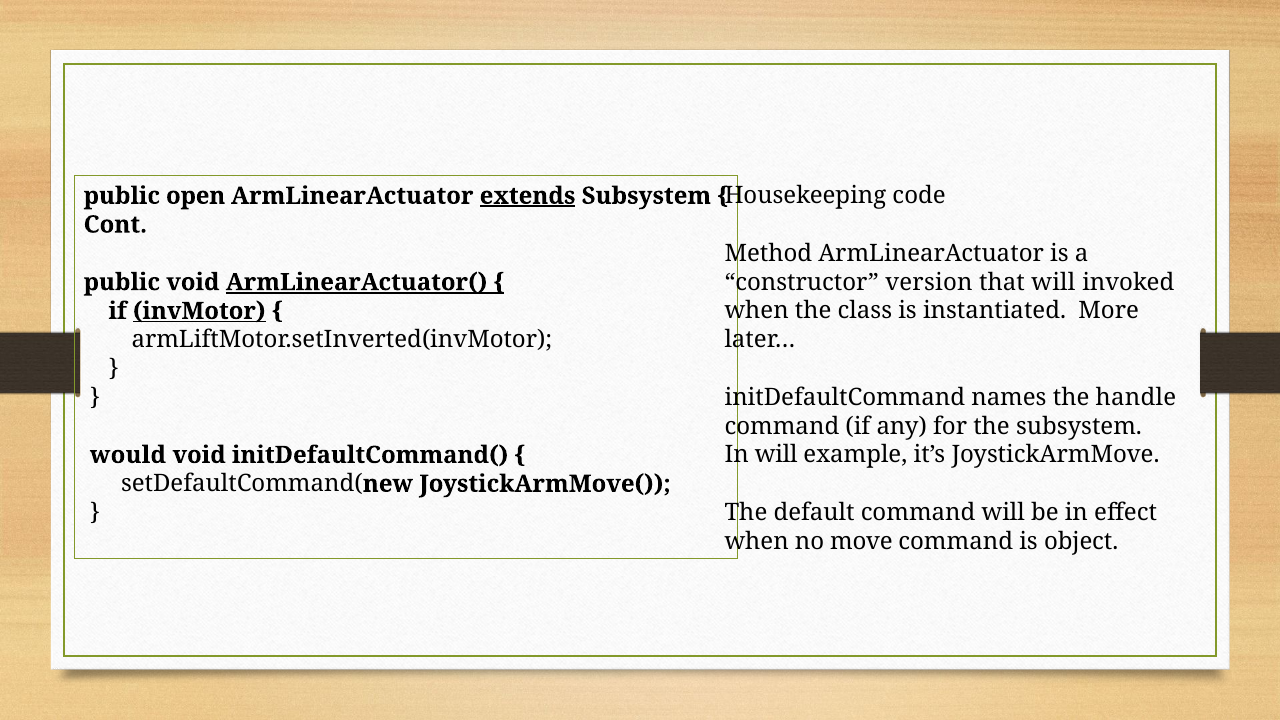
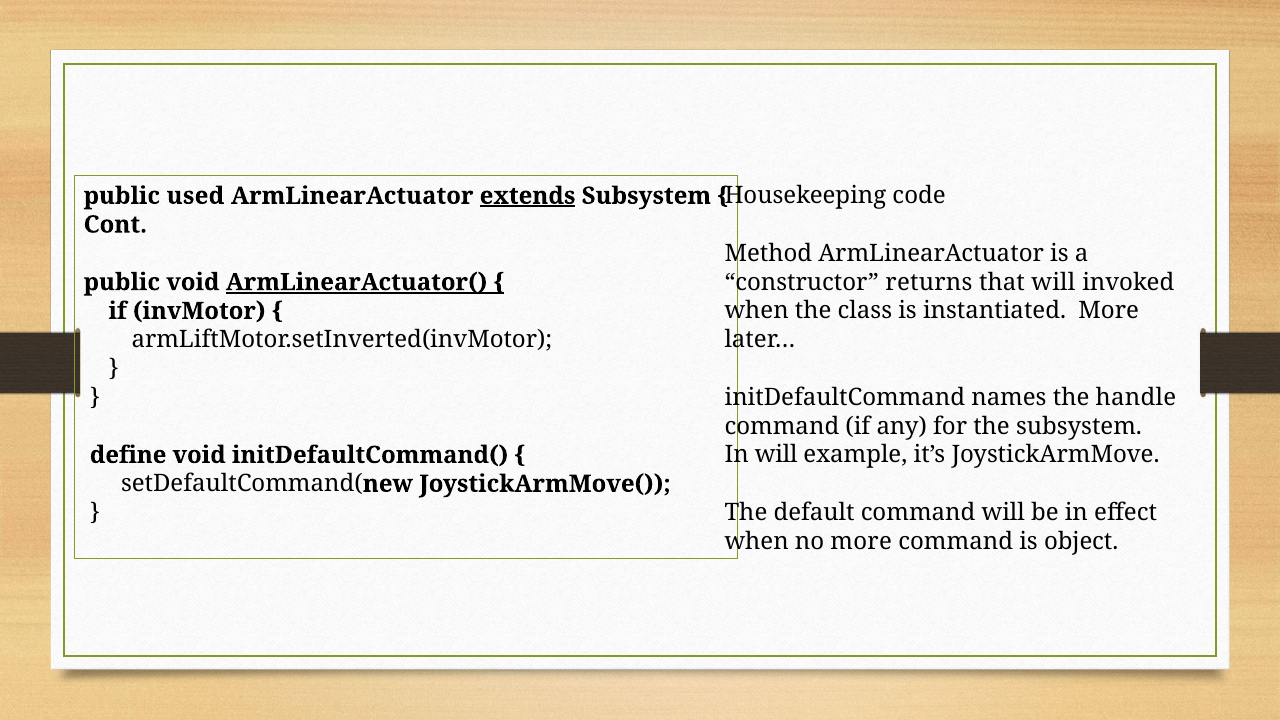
open: open -> used (195, 196)
version: version -> returns (929, 282)
invMotor underline: present -> none (199, 311)
would: would -> define (128, 455)
no move: move -> more (861, 541)
